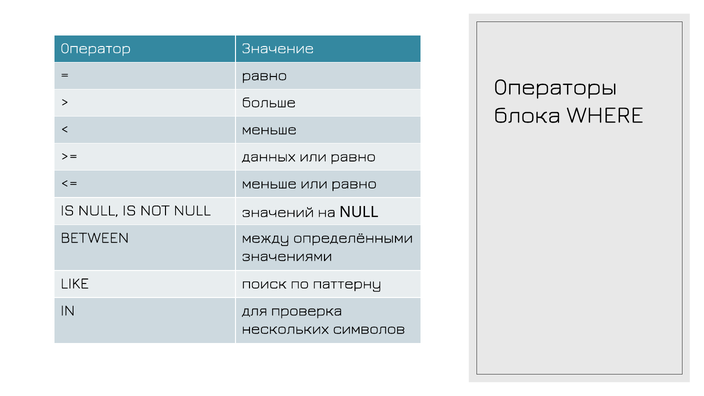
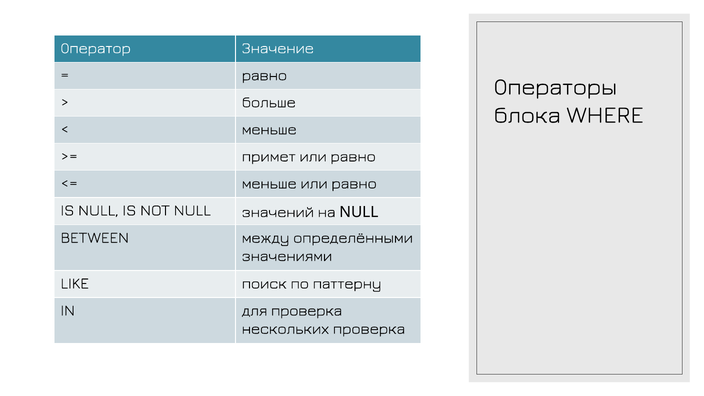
данных: данных -> примет (269, 156)
нескольких символов: символов -> проверка (369, 329)
